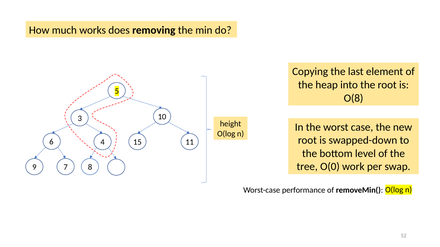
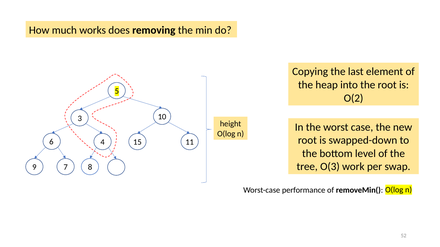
O(8: O(8 -> O(2 (354, 98)
O(0: O(0 -> O(3 (330, 167)
